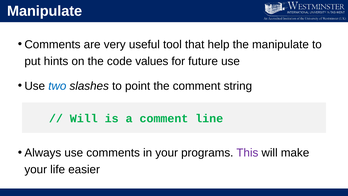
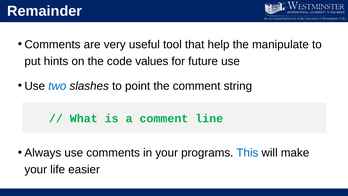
Manipulate: Manipulate -> Remainder (45, 11)
Will: Will -> What (84, 118)
This colour: purple -> blue (247, 153)
